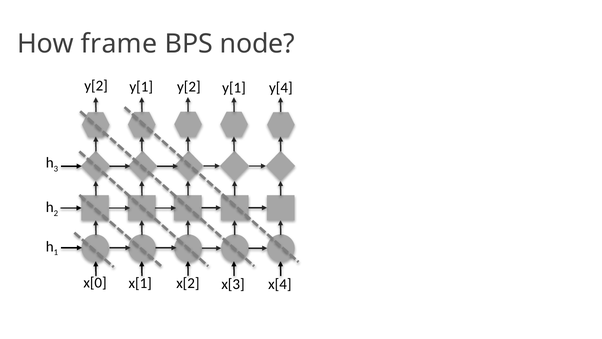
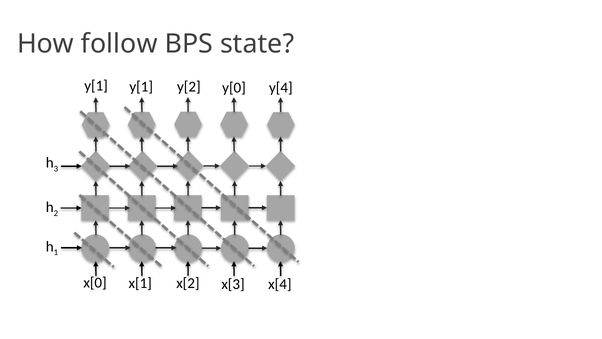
frame: frame -> follow (119, 44)
node: node -> state (257, 44)
y[2: y[2 -> y[1 (96, 86)
y[1 y[2 y[1: y[1 -> y[0 (234, 88)
